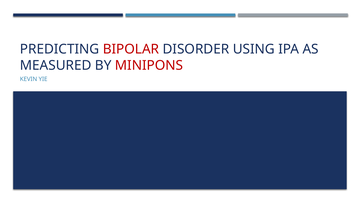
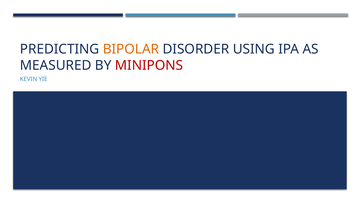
BIPOLAR colour: red -> orange (131, 49)
